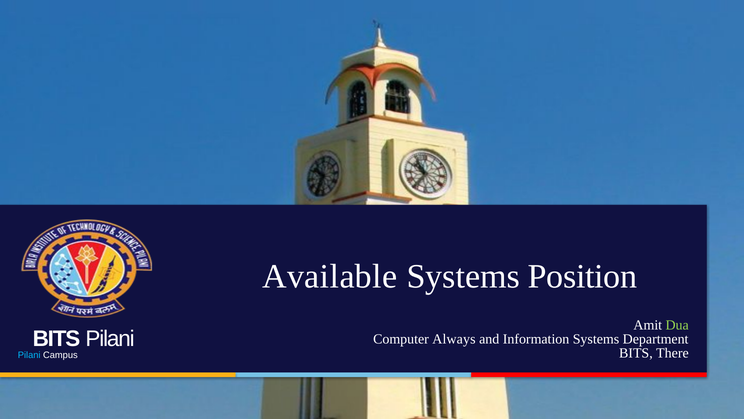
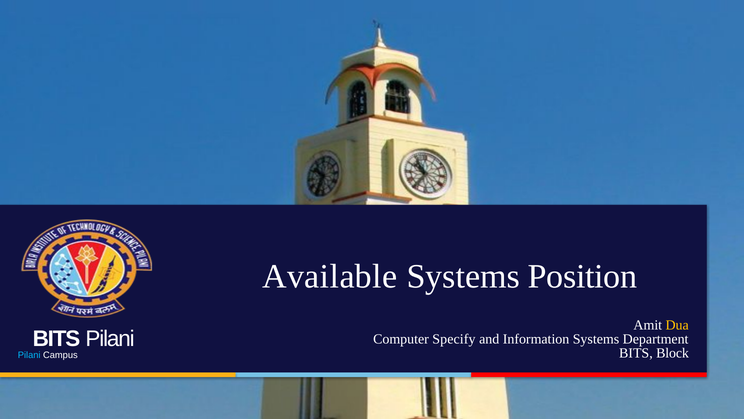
Dua colour: light green -> yellow (677, 325)
Always: Always -> Specify (454, 339)
There: There -> Block (673, 352)
